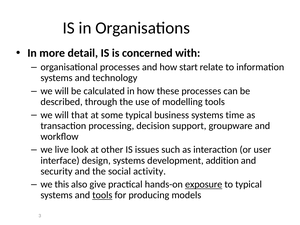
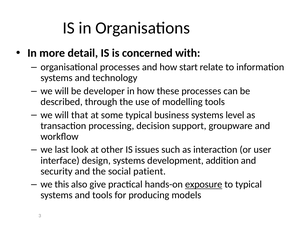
calculated: calculated -> developer (104, 91)
time: time -> level (235, 115)
live: live -> last (62, 150)
activity: activity -> patient (150, 171)
tools underline: present -> none (102, 195)
